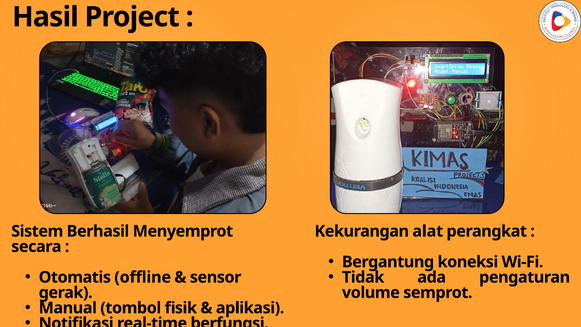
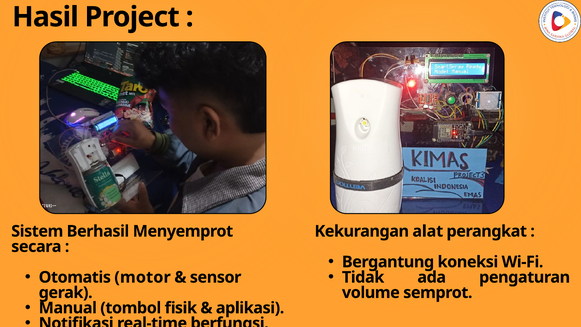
offline: offline -> motor (143, 277)
